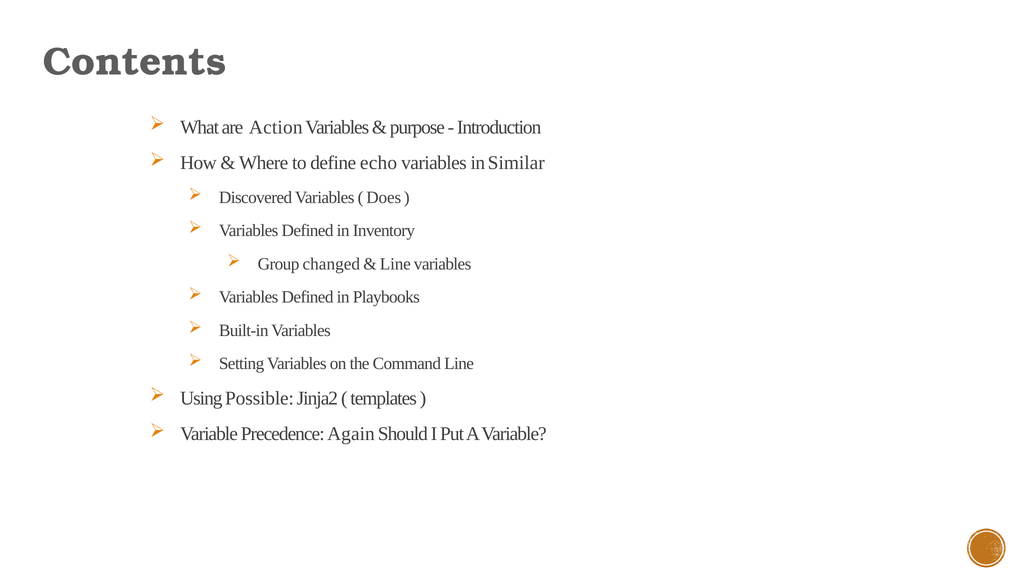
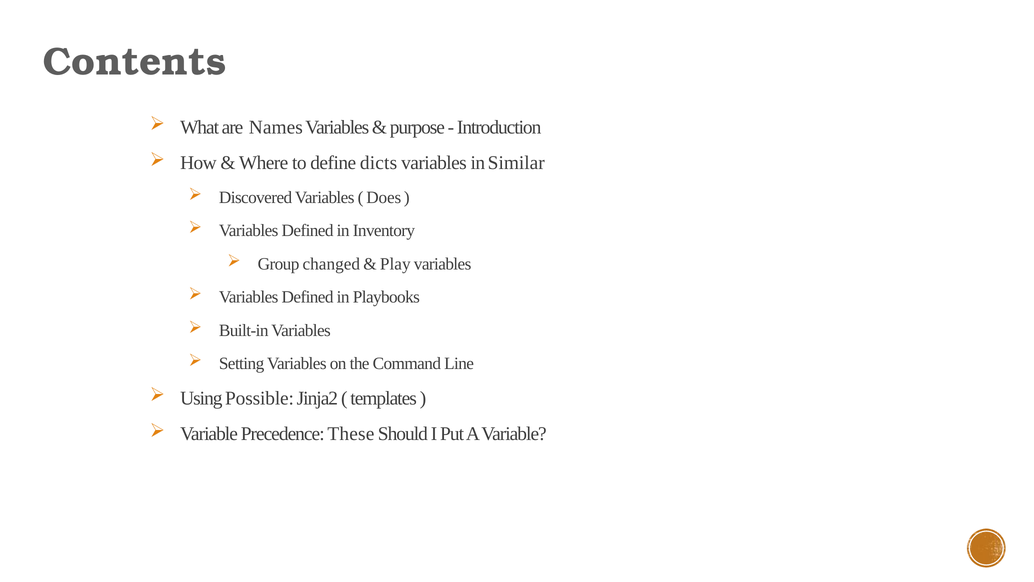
Action: Action -> Names (276, 127)
echo: echo -> dicts (379, 163)
Line: Line -> Play (395, 264)
Again: Again -> These (351, 434)
